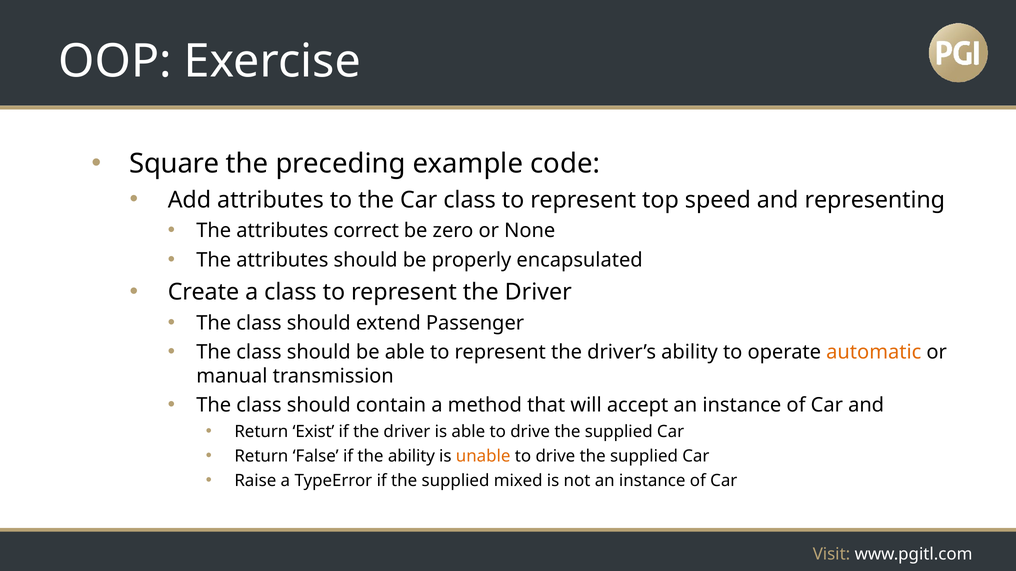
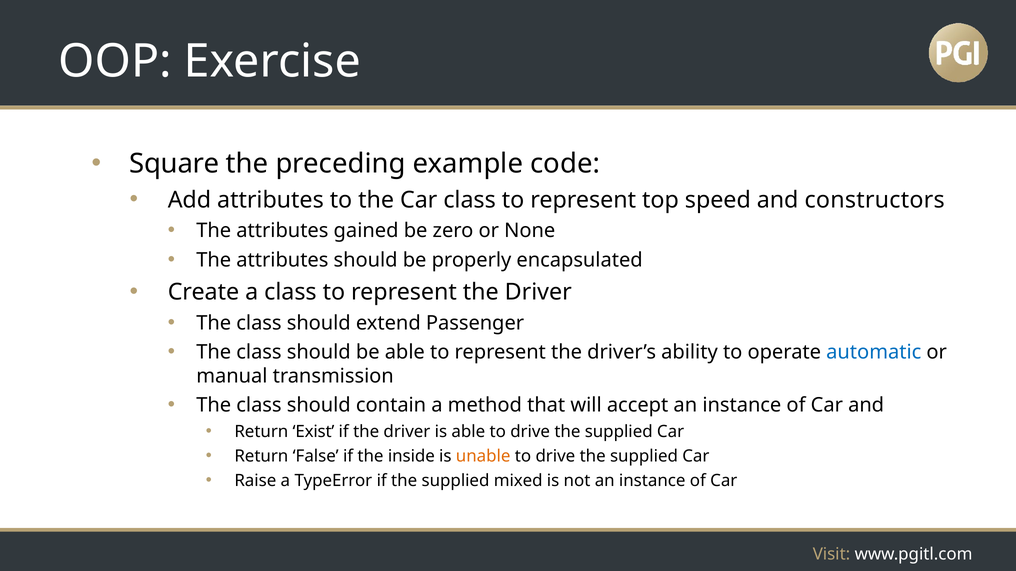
representing: representing -> constructors (875, 200)
correct: correct -> gained (366, 231)
automatic colour: orange -> blue (874, 352)
the ability: ability -> inside (411, 456)
